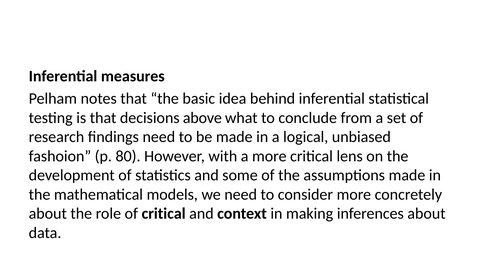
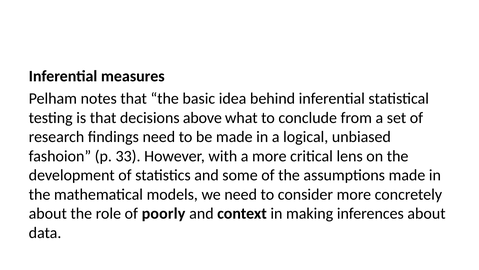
80: 80 -> 33 (128, 156)
of critical: critical -> poorly (164, 213)
